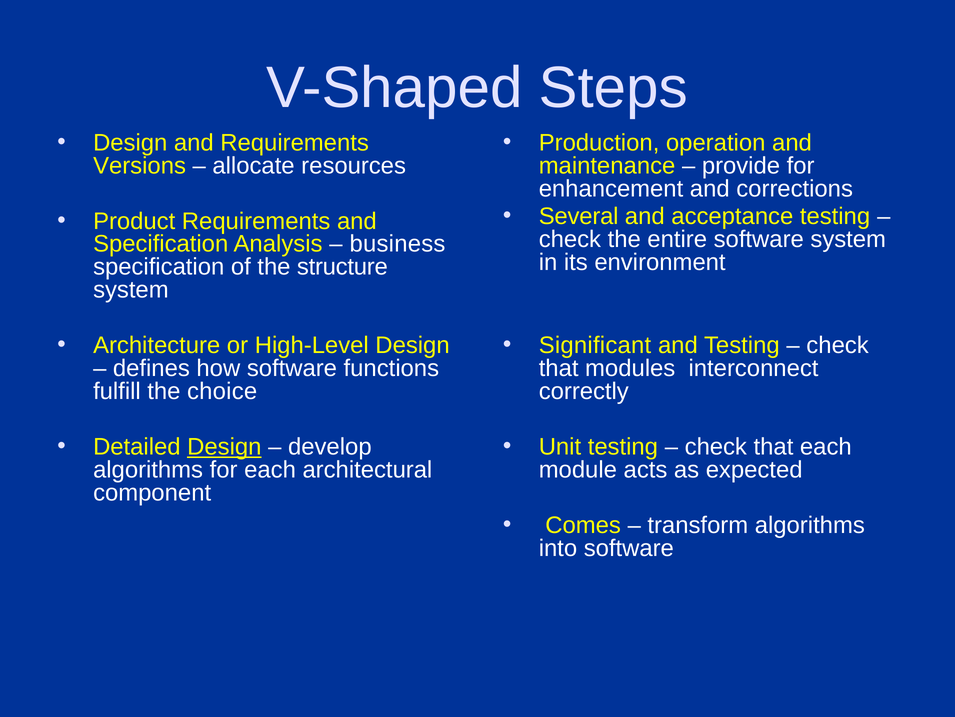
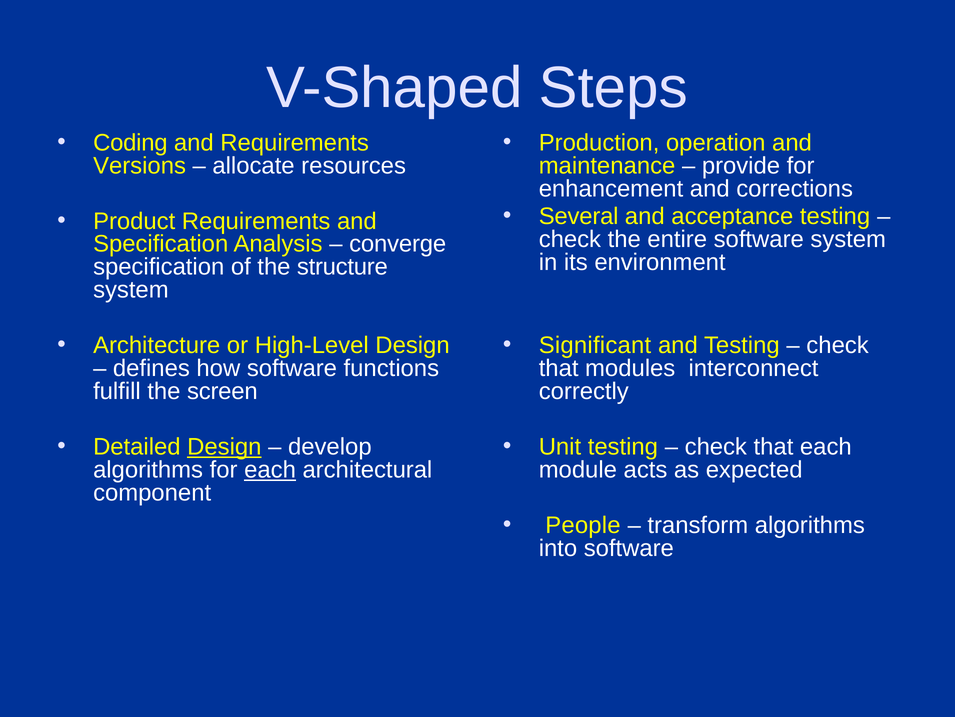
Design: Design -> Coding (130, 143)
business: business -> converge (398, 244)
choice: choice -> screen (222, 391)
each underline: none -> present (270, 469)
Comes: Comes -> People (583, 525)
